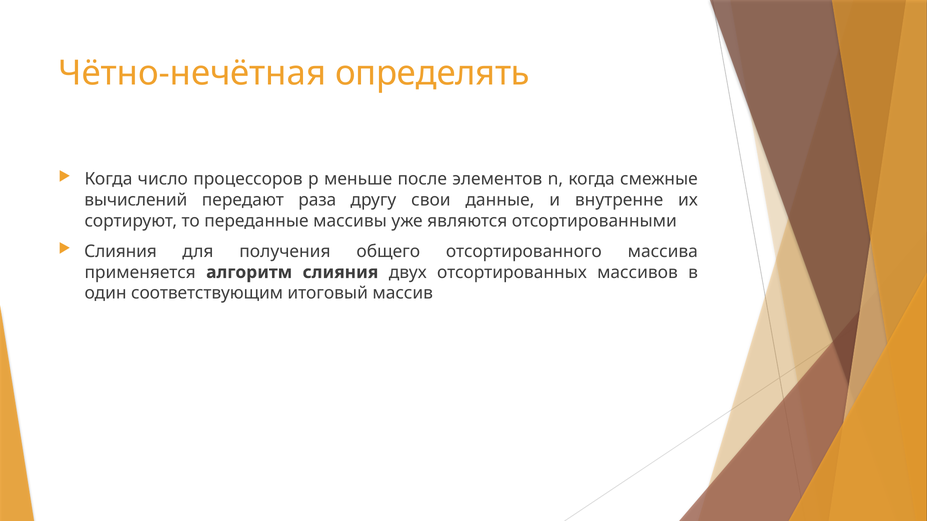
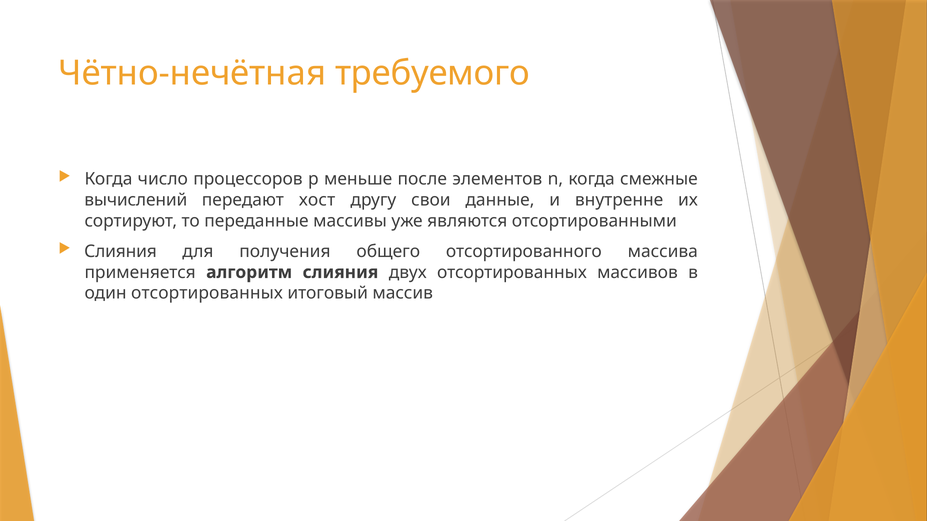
определять: определять -> требуемого (432, 73)
раза: раза -> хост (317, 200)
один соответствующим: соответствующим -> отсортированных (207, 293)
